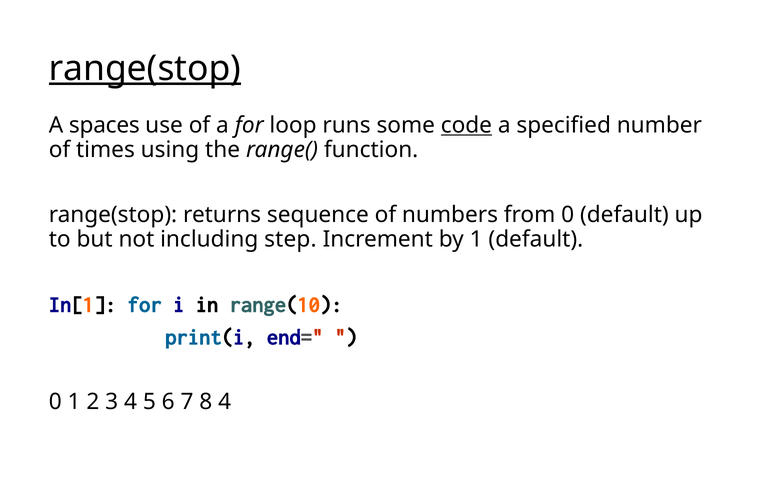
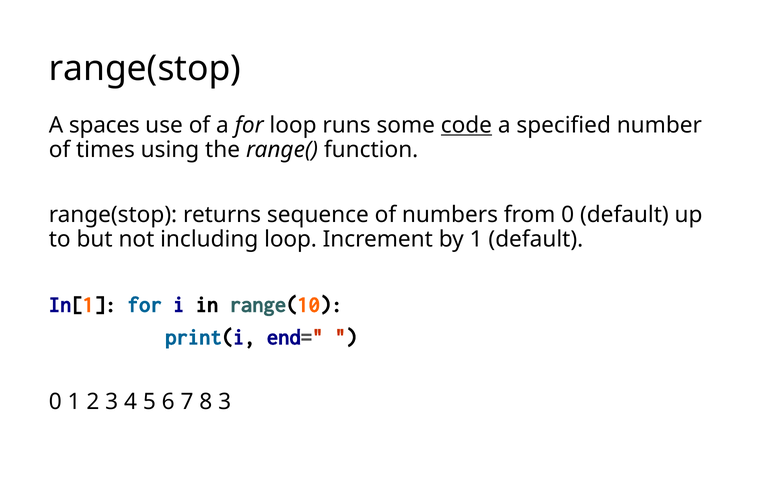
range(stop underline: present -> none (145, 68)
including step: step -> loop (291, 239)
8 4: 4 -> 3 (225, 402)
